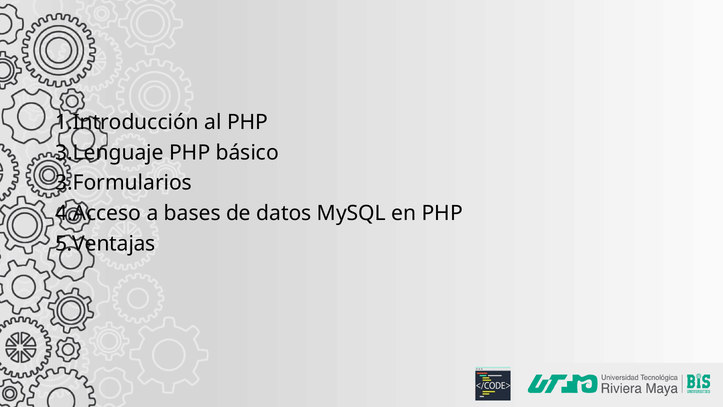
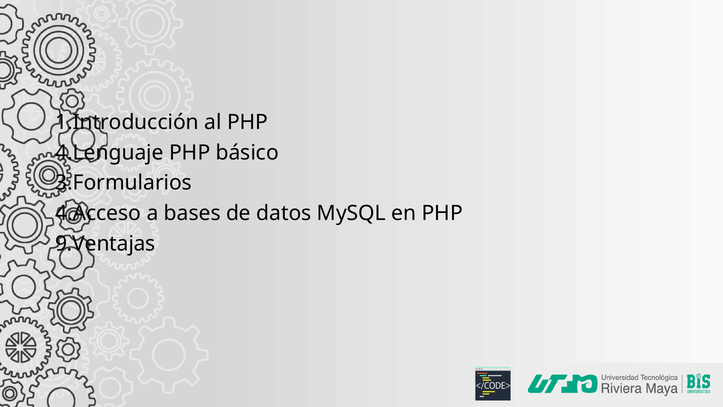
3.Lenguaje: 3.Lenguaje -> 4.Lenguaje (109, 153)
5.Ventajas: 5.Ventajas -> 9.Ventajas (105, 243)
